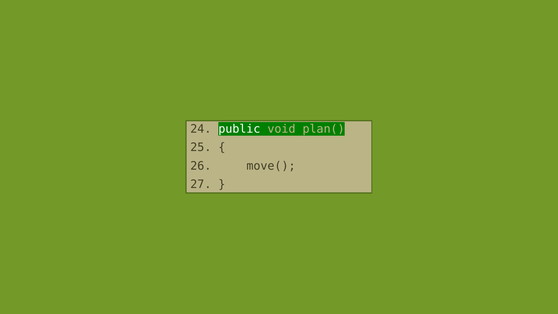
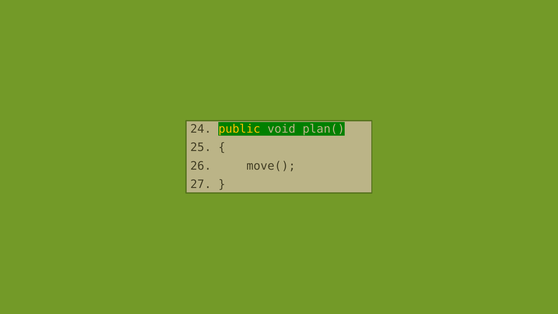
public colour: white -> yellow (239, 129)
